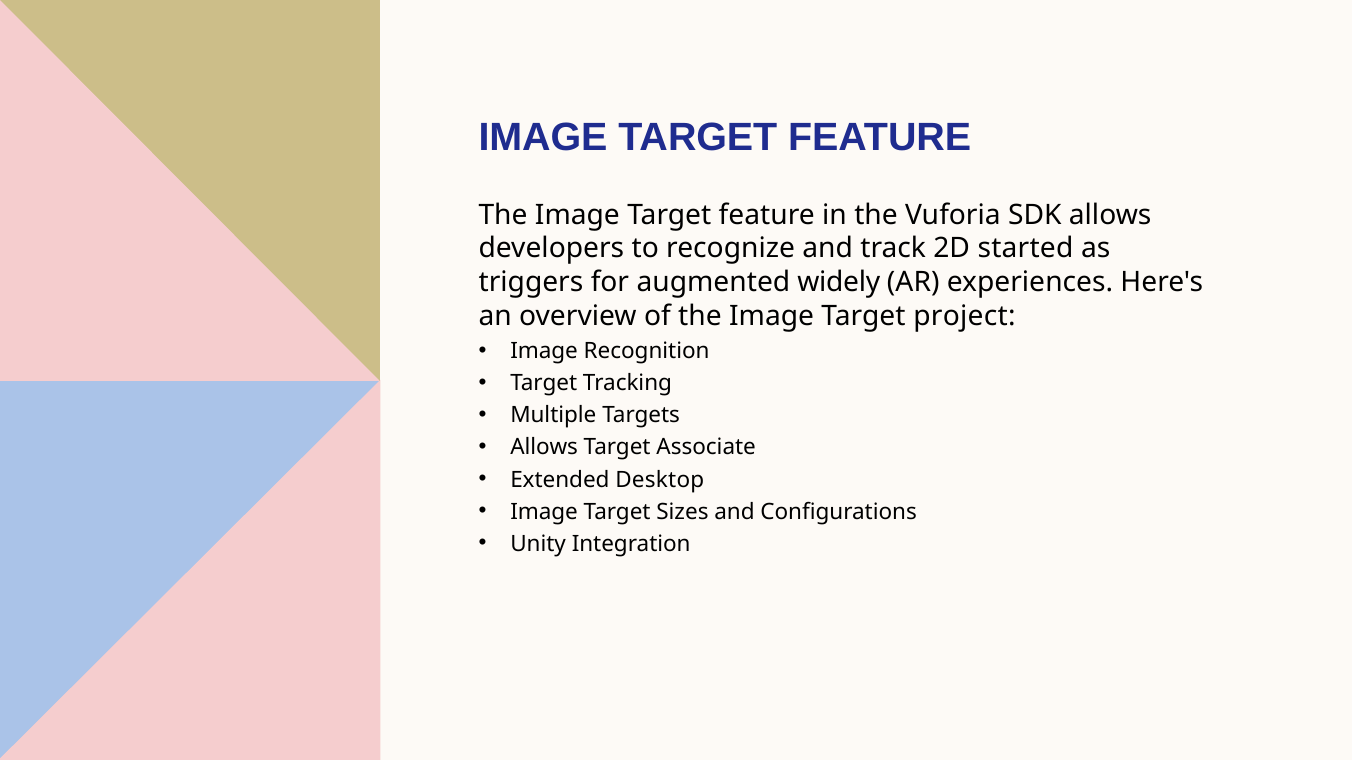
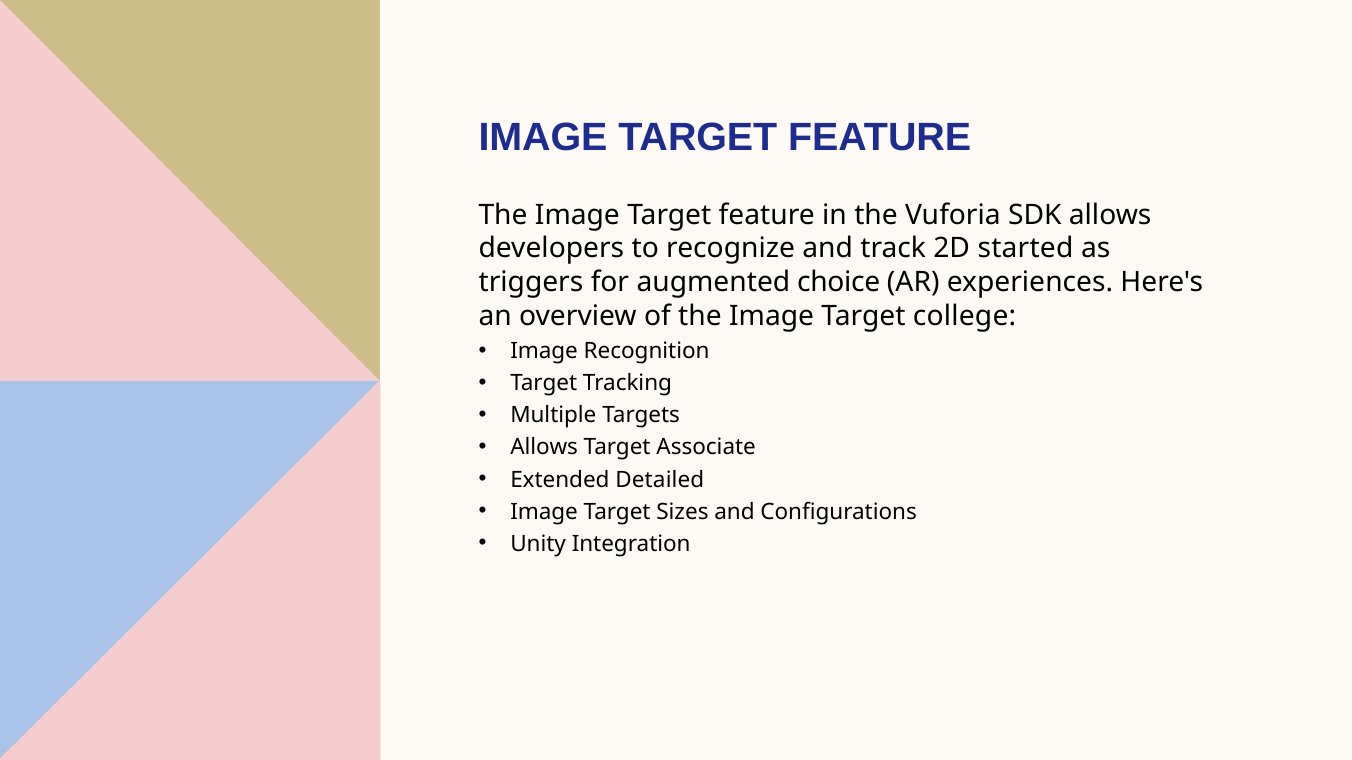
widely: widely -> choice (839, 283)
project: project -> college (965, 316)
Desktop: Desktop -> Detailed (660, 480)
